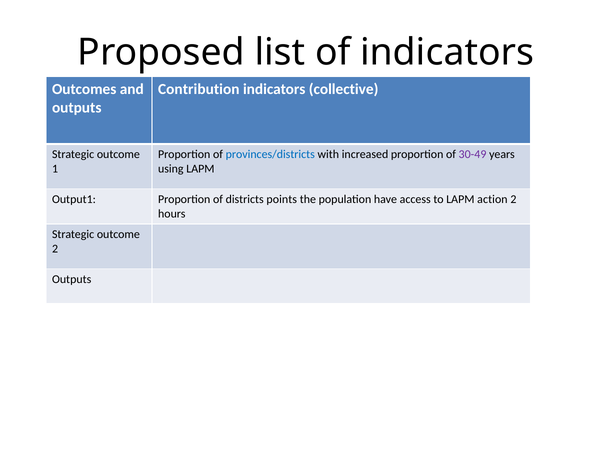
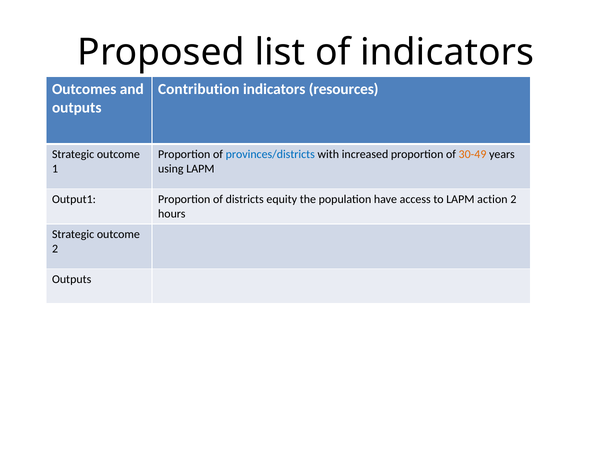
collective: collective -> resources (344, 89)
30-49 colour: purple -> orange (473, 155)
points: points -> equity (282, 199)
